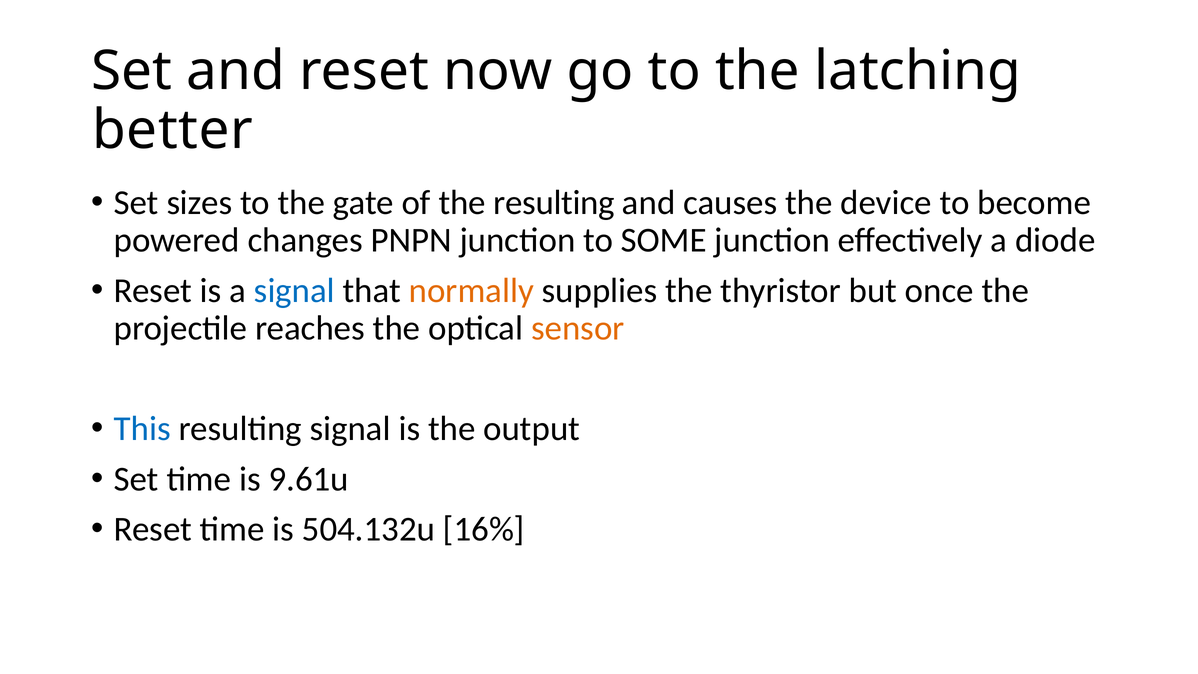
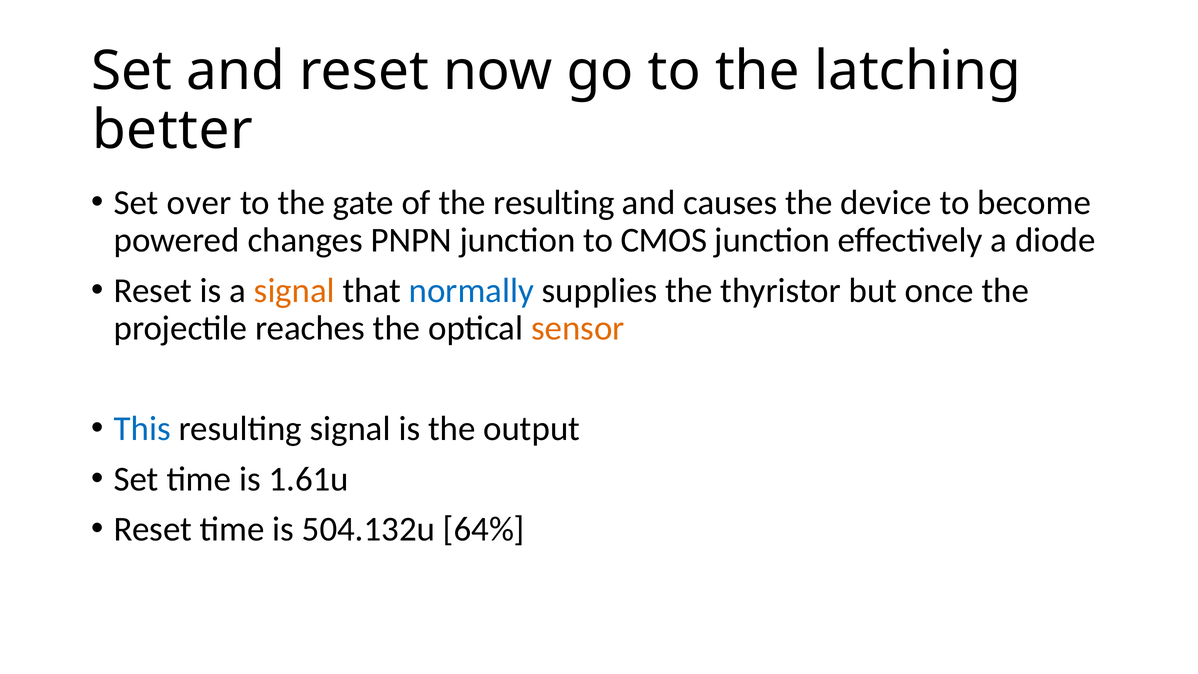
sizes: sizes -> over (199, 203)
SOME: SOME -> CMOS (664, 240)
signal colour: blue -> orange (294, 291)
normally colour: orange -> blue (471, 291)
9.61u: 9.61u -> 1.61u (309, 479)
16%: 16% -> 64% (484, 529)
